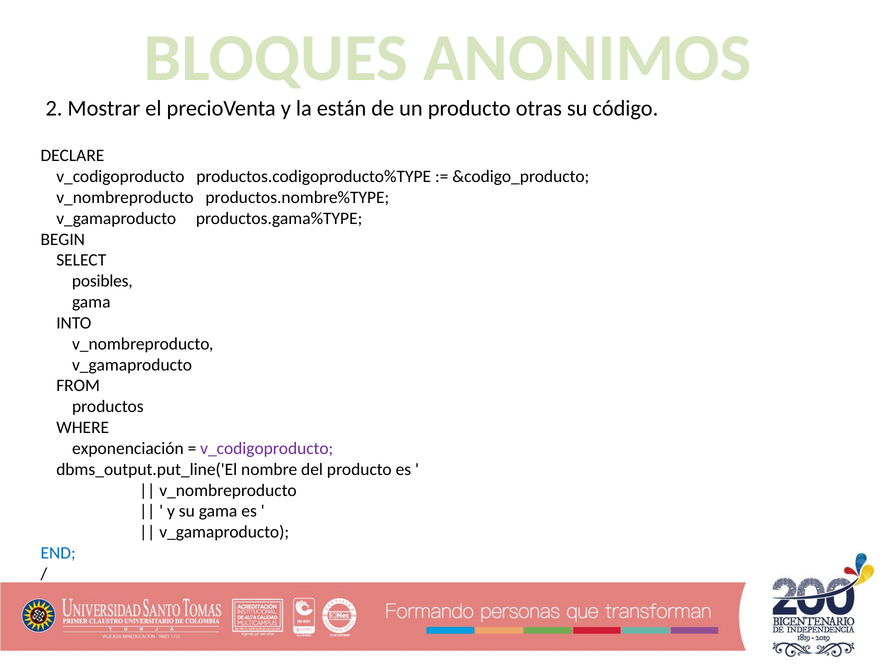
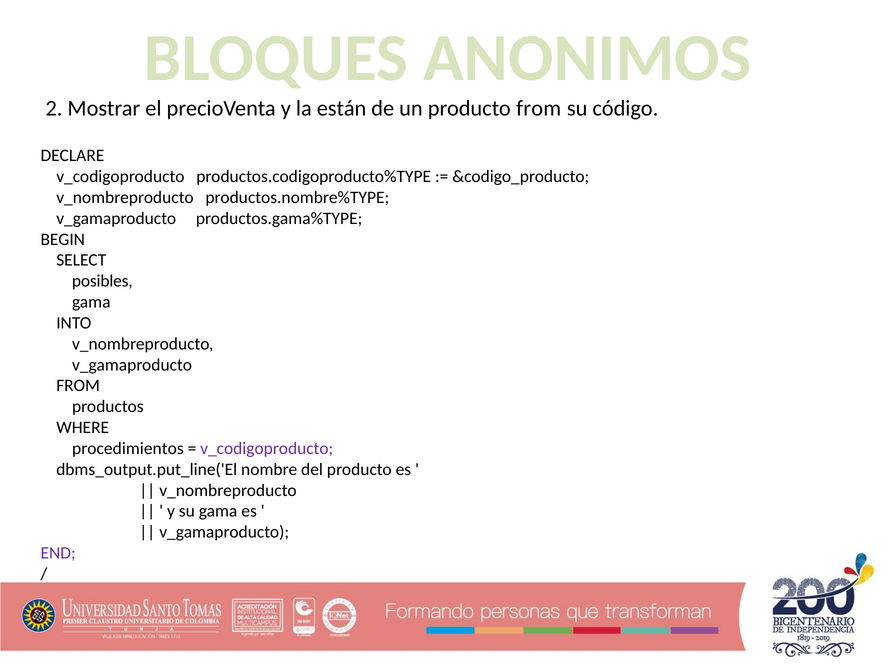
producto otras: otras -> from (539, 108)
exponenciación: exponenciación -> procedimientos (128, 448)
END colour: blue -> purple (58, 553)
